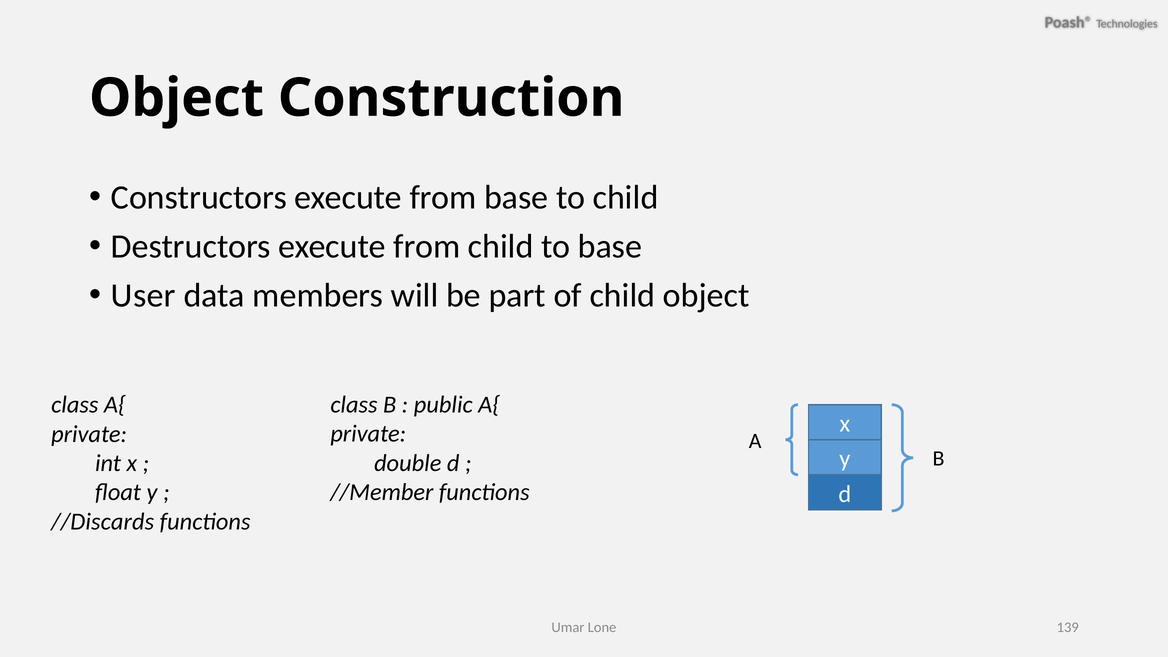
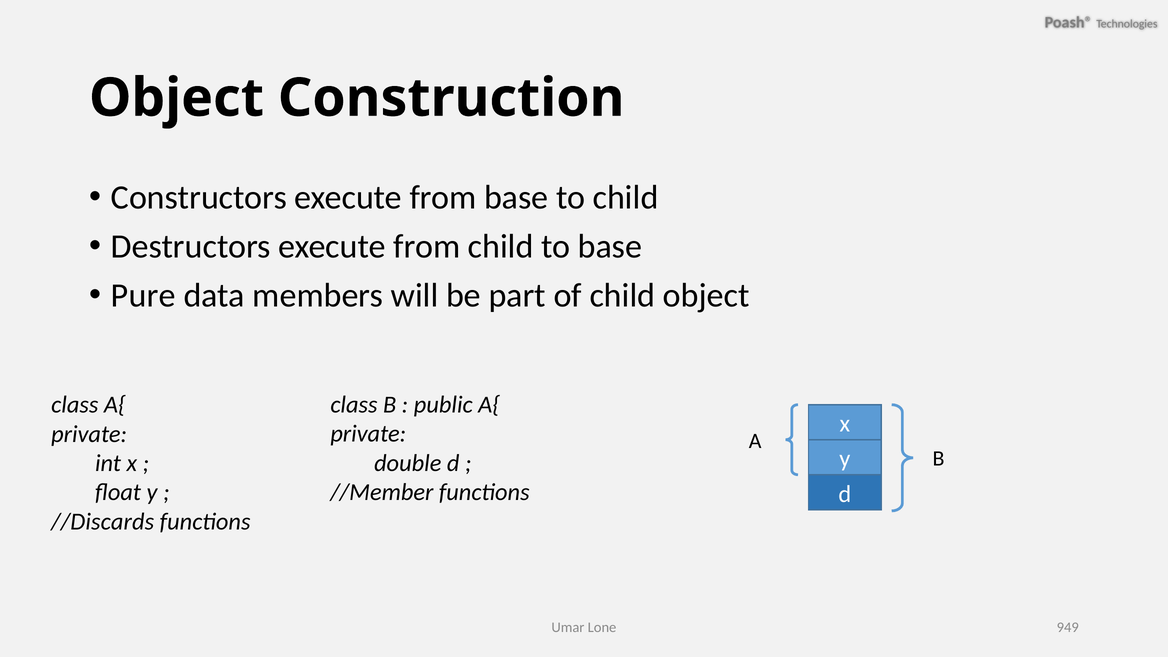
User: User -> Pure (143, 295)
139: 139 -> 949 (1068, 627)
